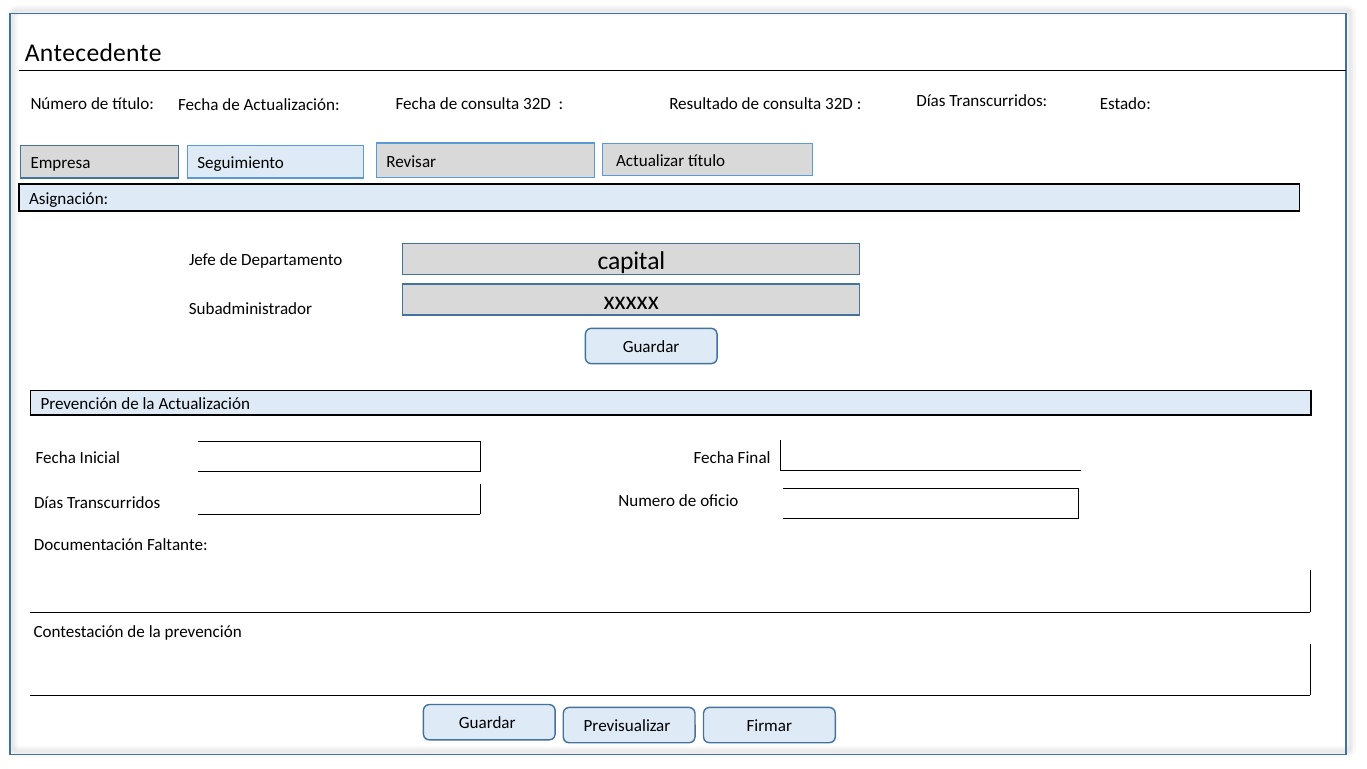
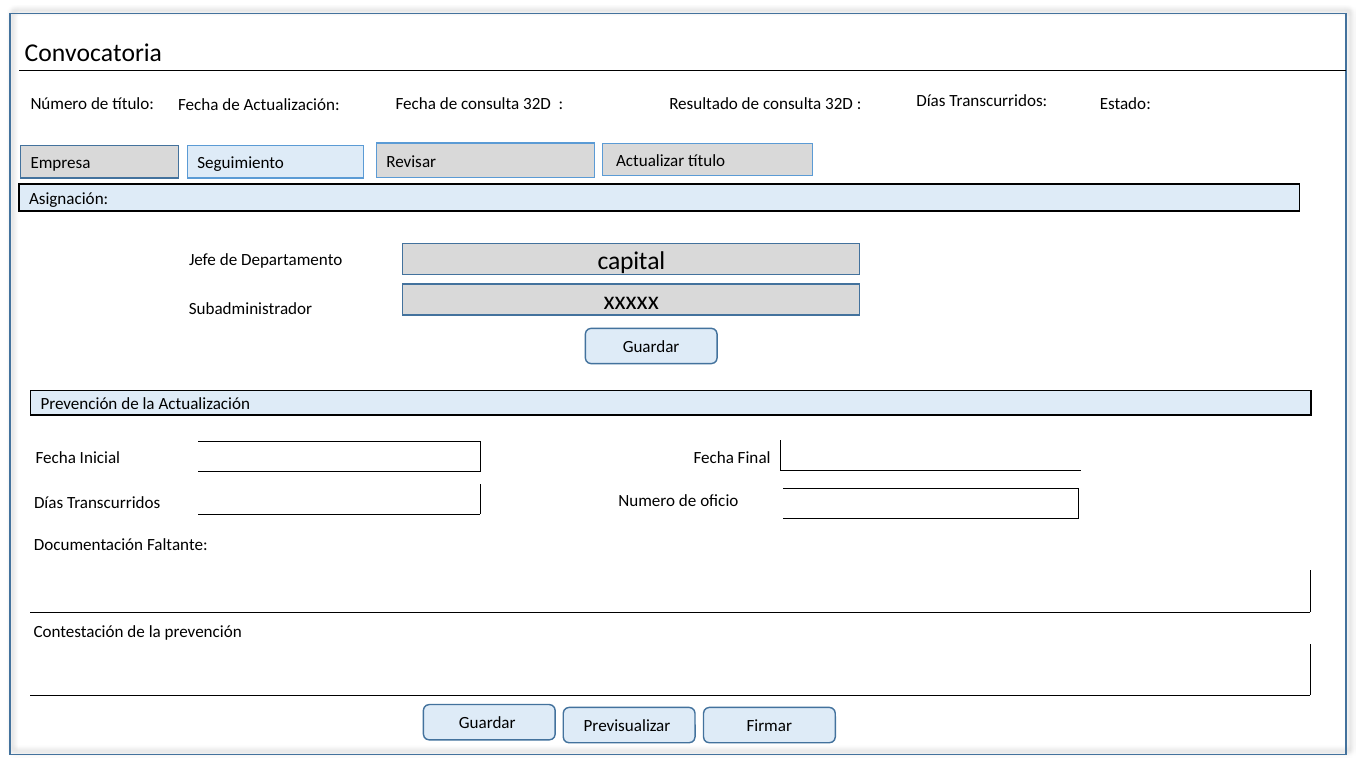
Antecedente: Antecedente -> Convocatoria (93, 53)
